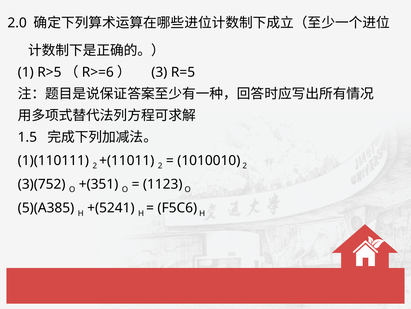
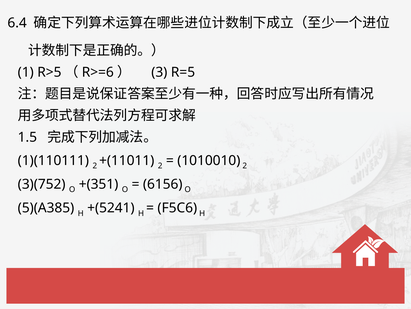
2.0: 2.0 -> 6.4 (17, 23)
1123: 1123 -> 6156 (163, 184)
